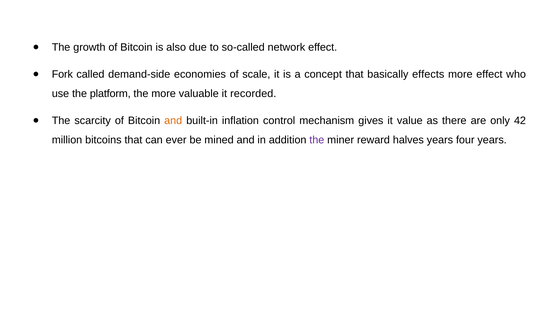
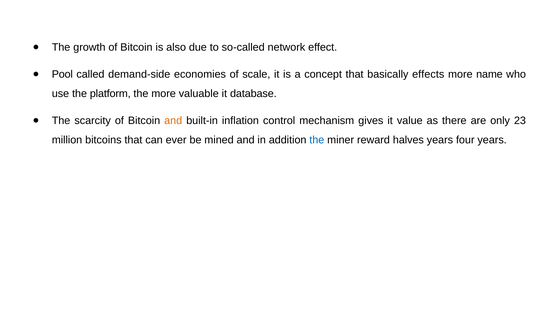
Fork: Fork -> Pool (62, 74)
more effect: effect -> name (489, 74)
recorded: recorded -> database (253, 94)
42: 42 -> 23 (520, 121)
the colour: purple -> blue (317, 140)
